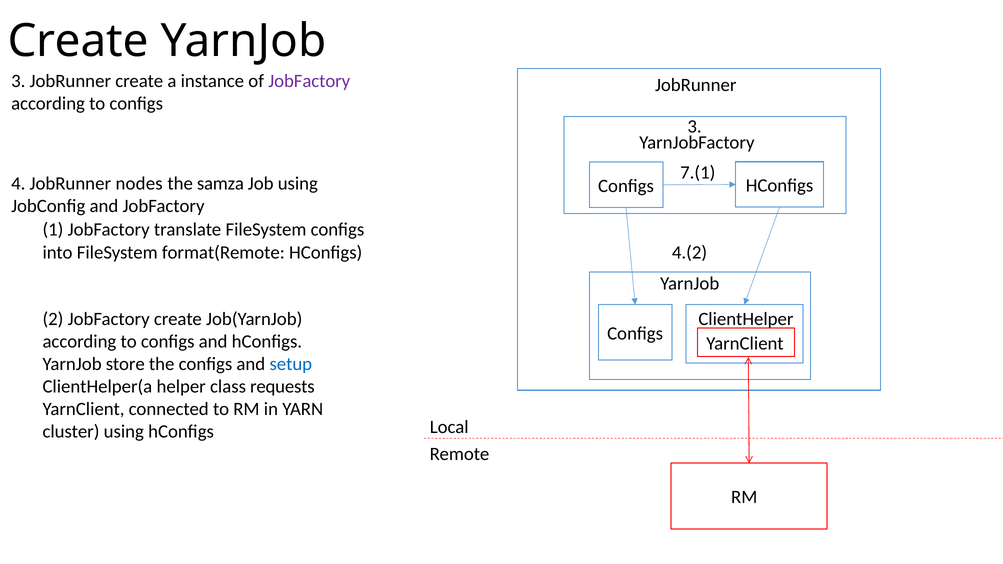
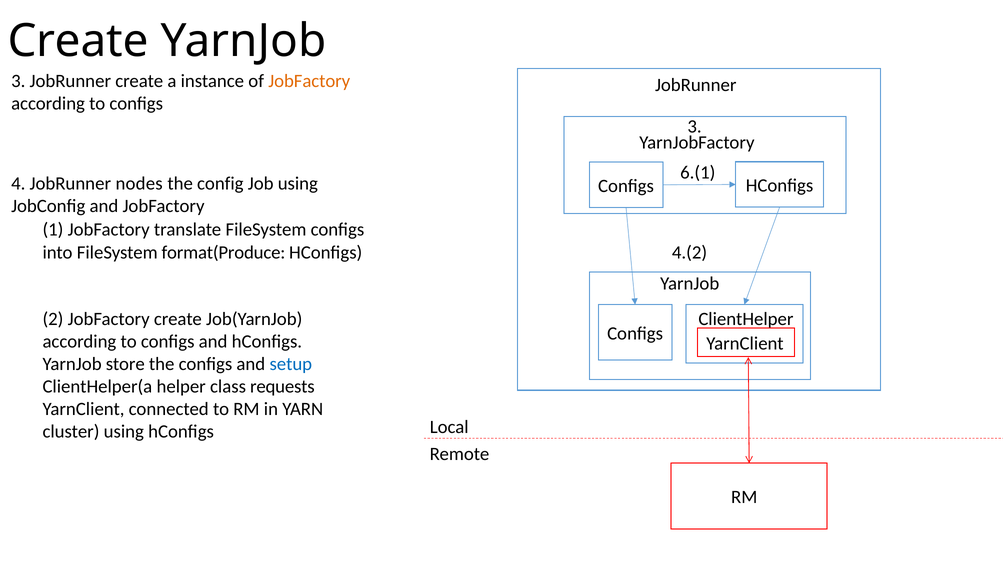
JobFactory colour: purple -> orange (309, 81)
7.(1: 7.(1 -> 6.(1 (698, 173)
samza: samza -> config (220, 184)
format(Remote: format(Remote -> format(Produce (223, 252)
